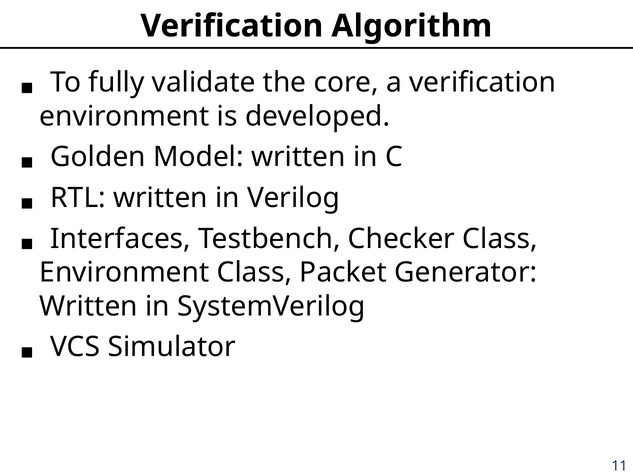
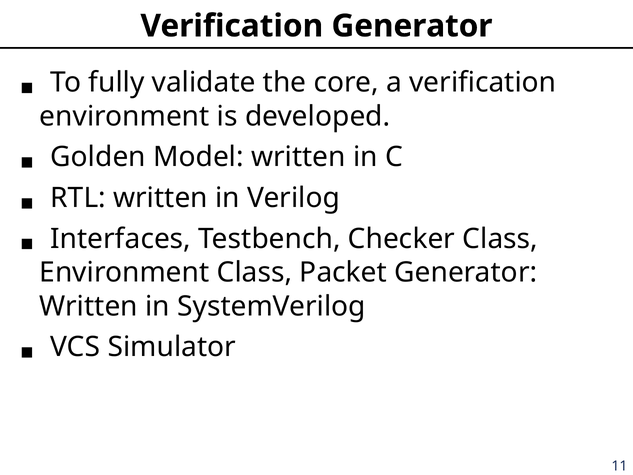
Verification Algorithm: Algorithm -> Generator (412, 26)
